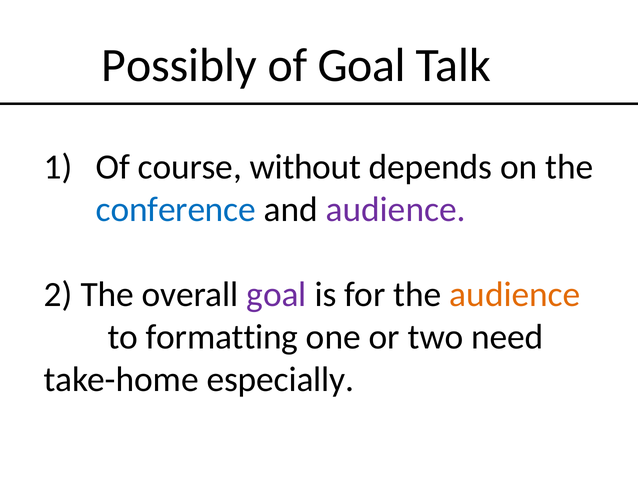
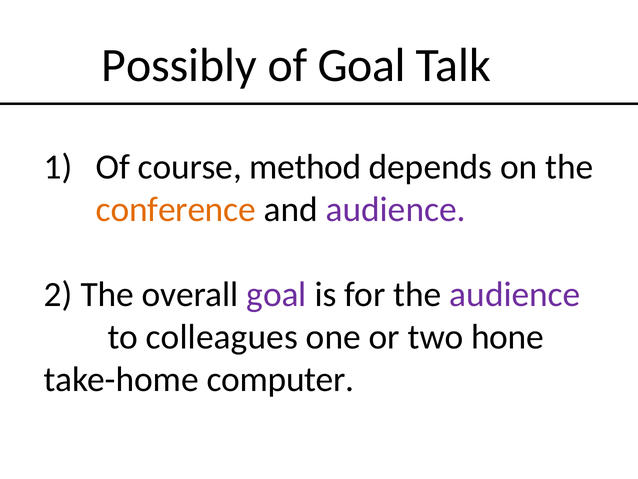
without: without -> method (305, 167)
conference colour: blue -> orange (176, 209)
audience colour: orange -> purple (515, 294)
formatting: formatting -> colleagues (222, 337)
need: need -> hone (507, 337)
especially: especially -> computer (280, 379)
